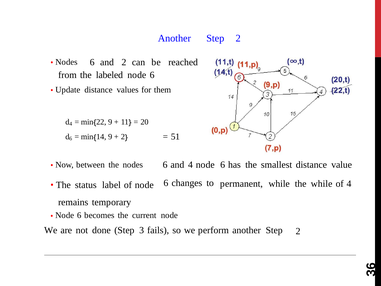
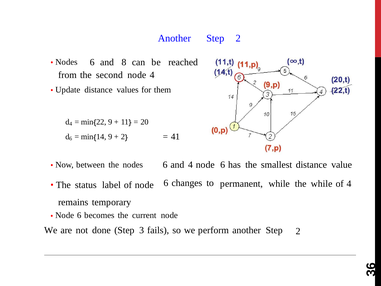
and 2: 2 -> 8 (124, 62)
labeled: labeled -> second (109, 75)
6: 6 -> 4 (152, 75)
51: 51 -> 41 (175, 137)
